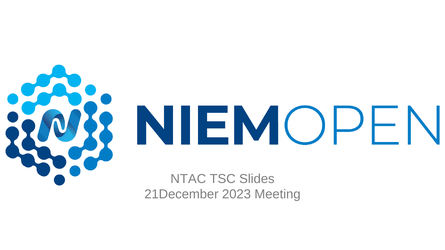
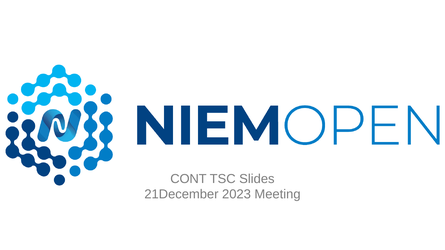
NTAC: NTAC -> CONT (188, 179)
